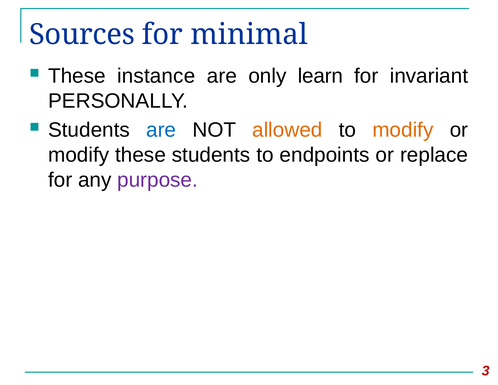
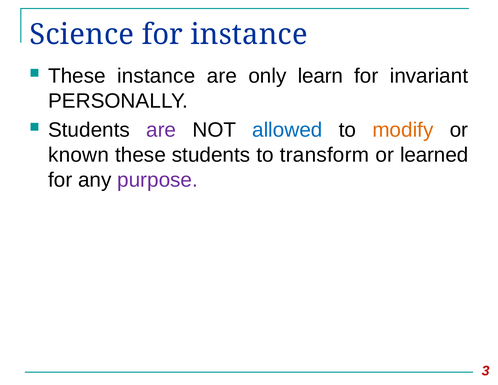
Sources: Sources -> Science (82, 35)
for minimal: minimal -> instance (249, 35)
are colour: blue -> purple (161, 130)
allowed colour: orange -> blue (287, 130)
modify: modify -> known (79, 155)
endpoints: endpoints -> transform (324, 155)
replace: replace -> learned (434, 155)
